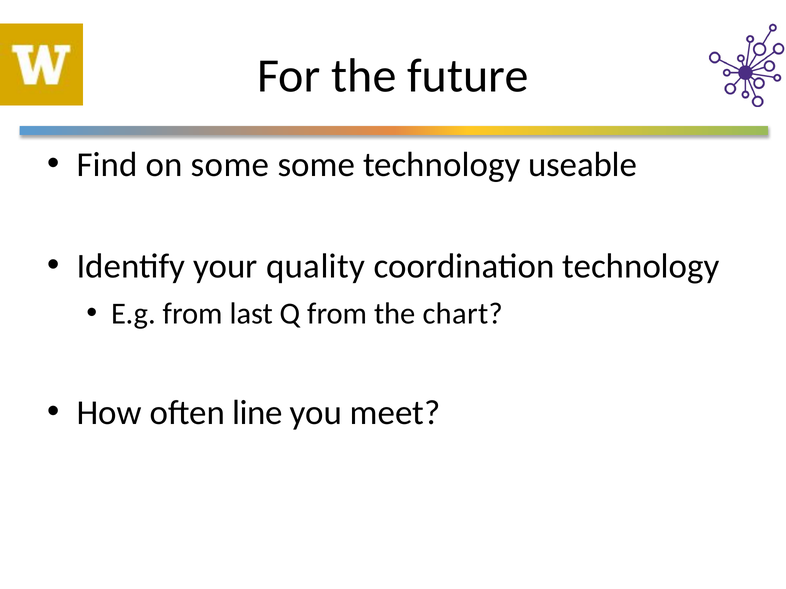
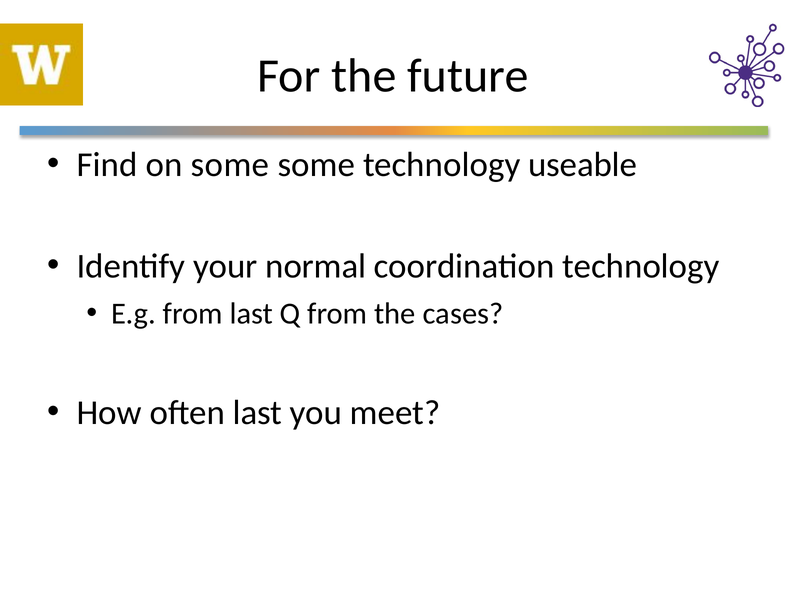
quality: quality -> normal (316, 266)
chart: chart -> cases (463, 314)
often line: line -> last (257, 413)
